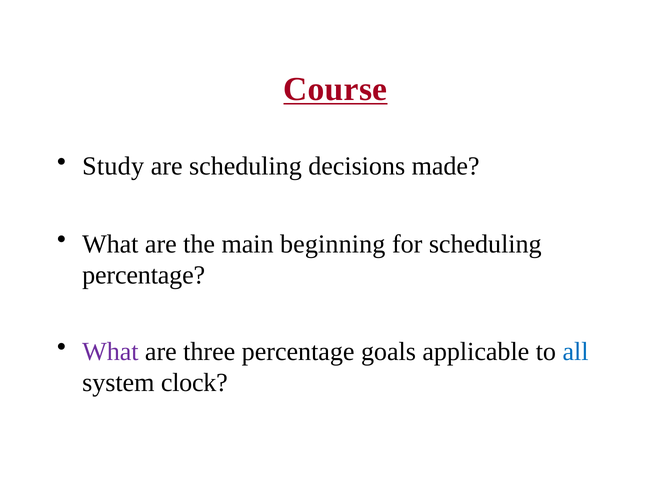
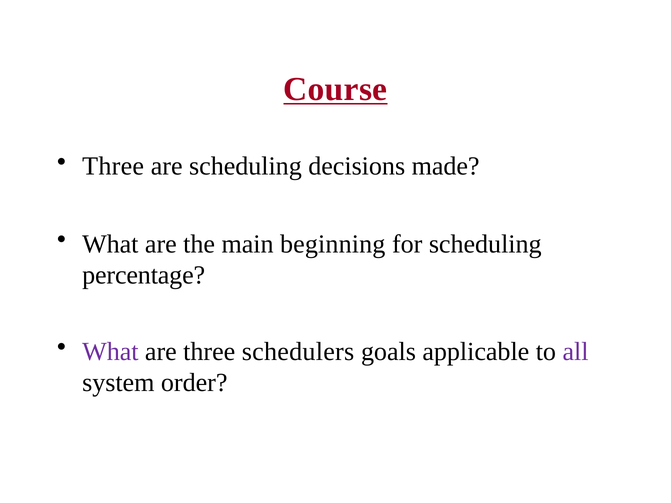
Study: Study -> Three (113, 166)
three percentage: percentage -> schedulers (298, 352)
all colour: blue -> purple (576, 352)
clock: clock -> order (194, 383)
